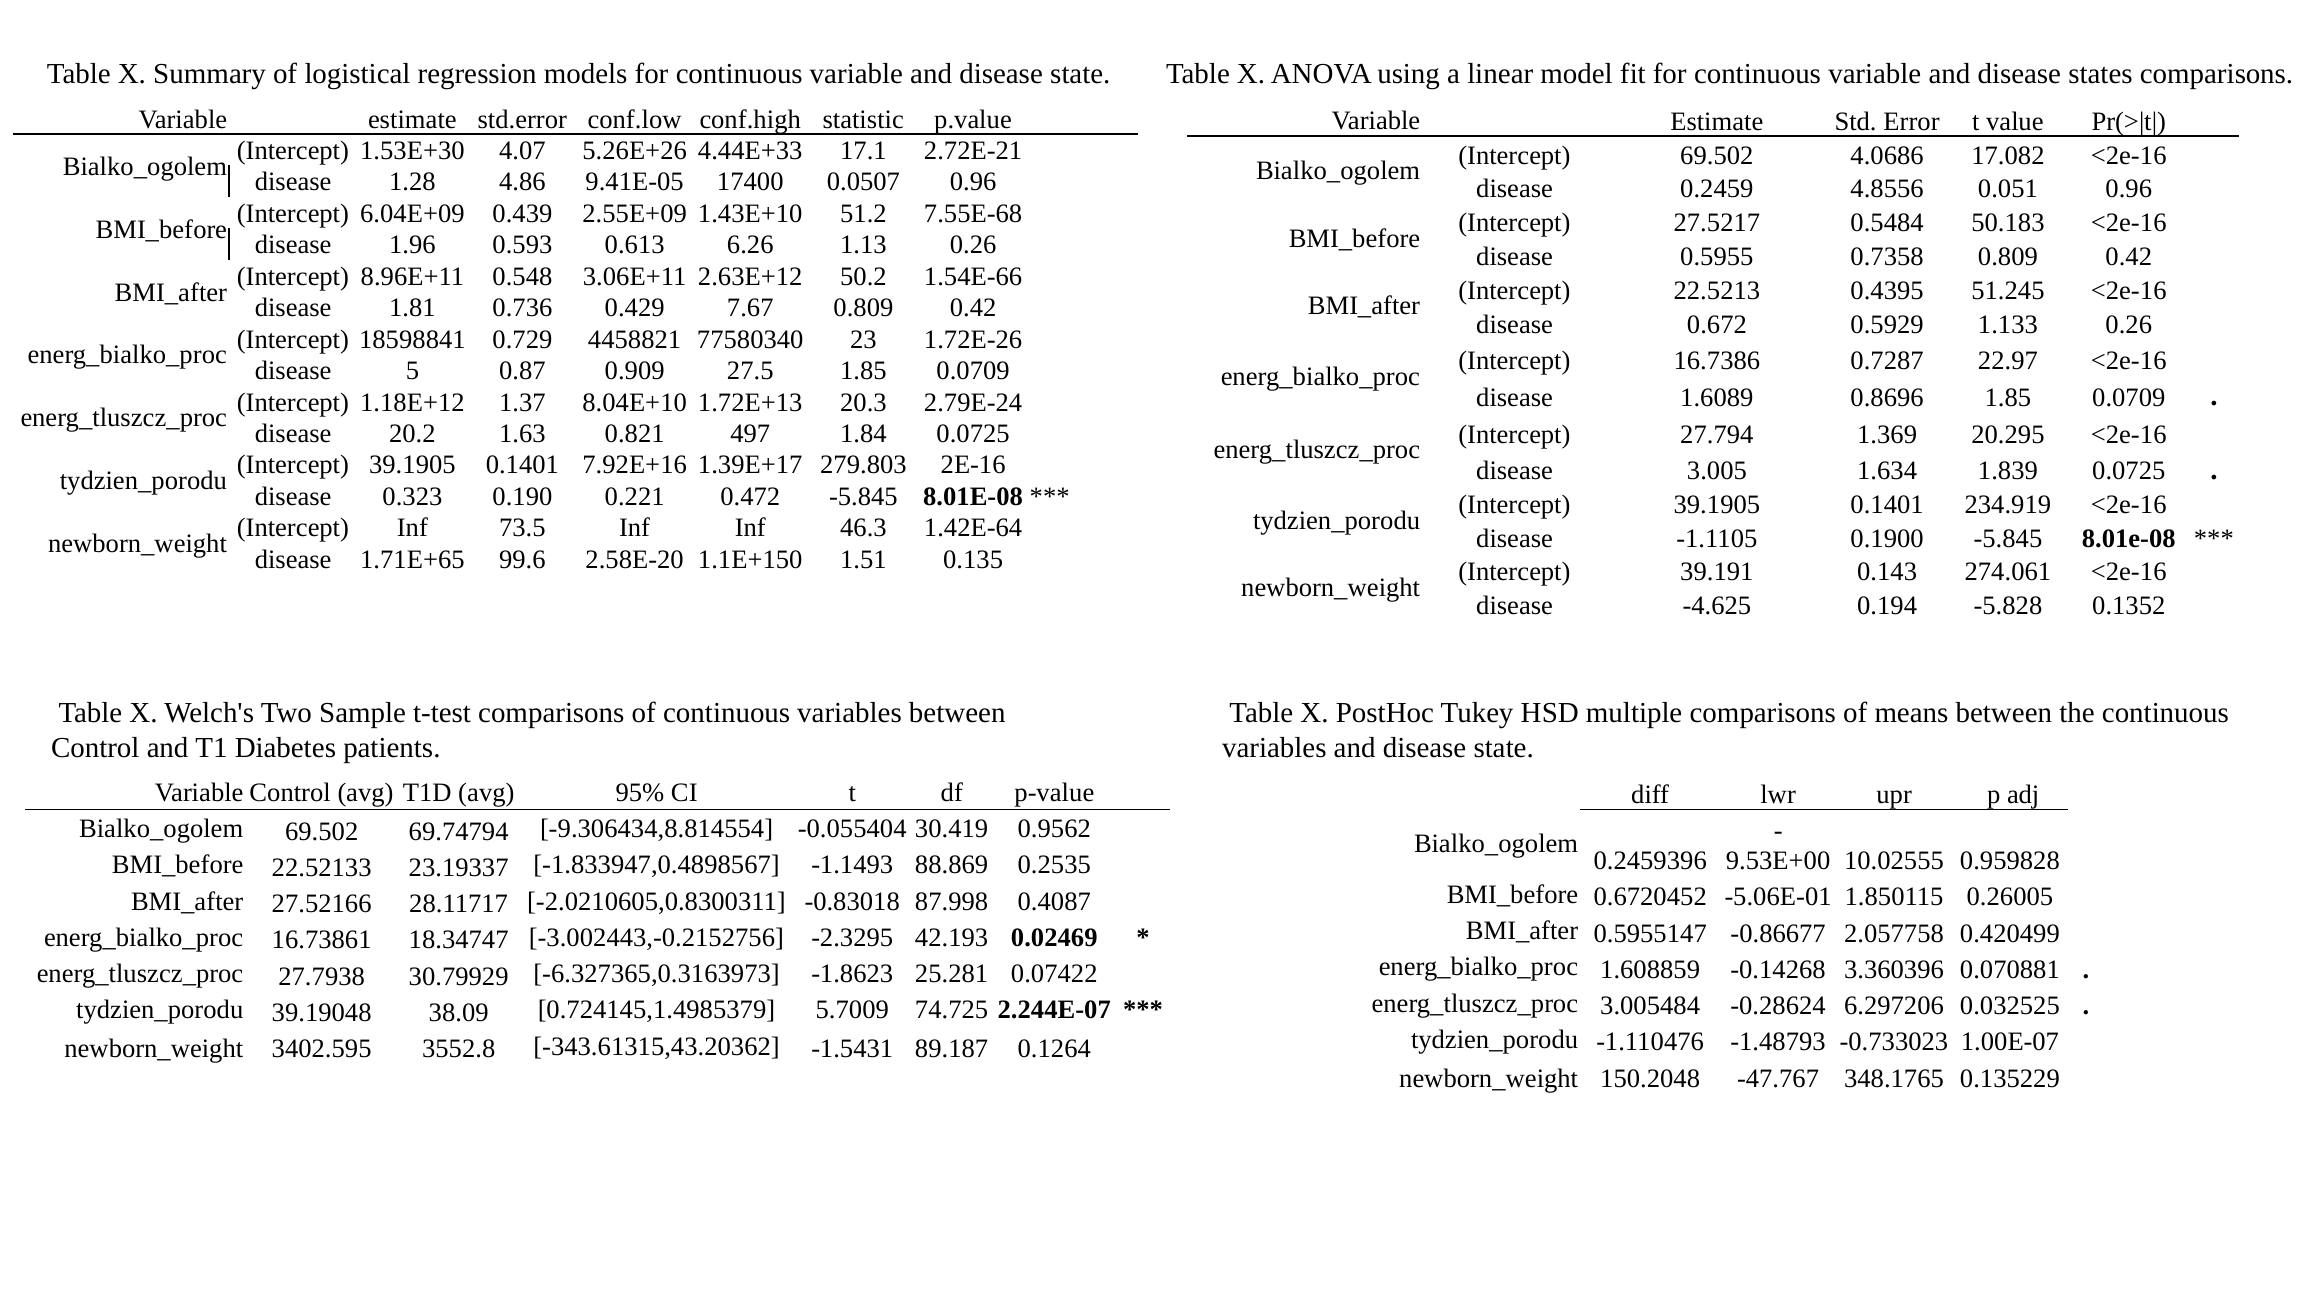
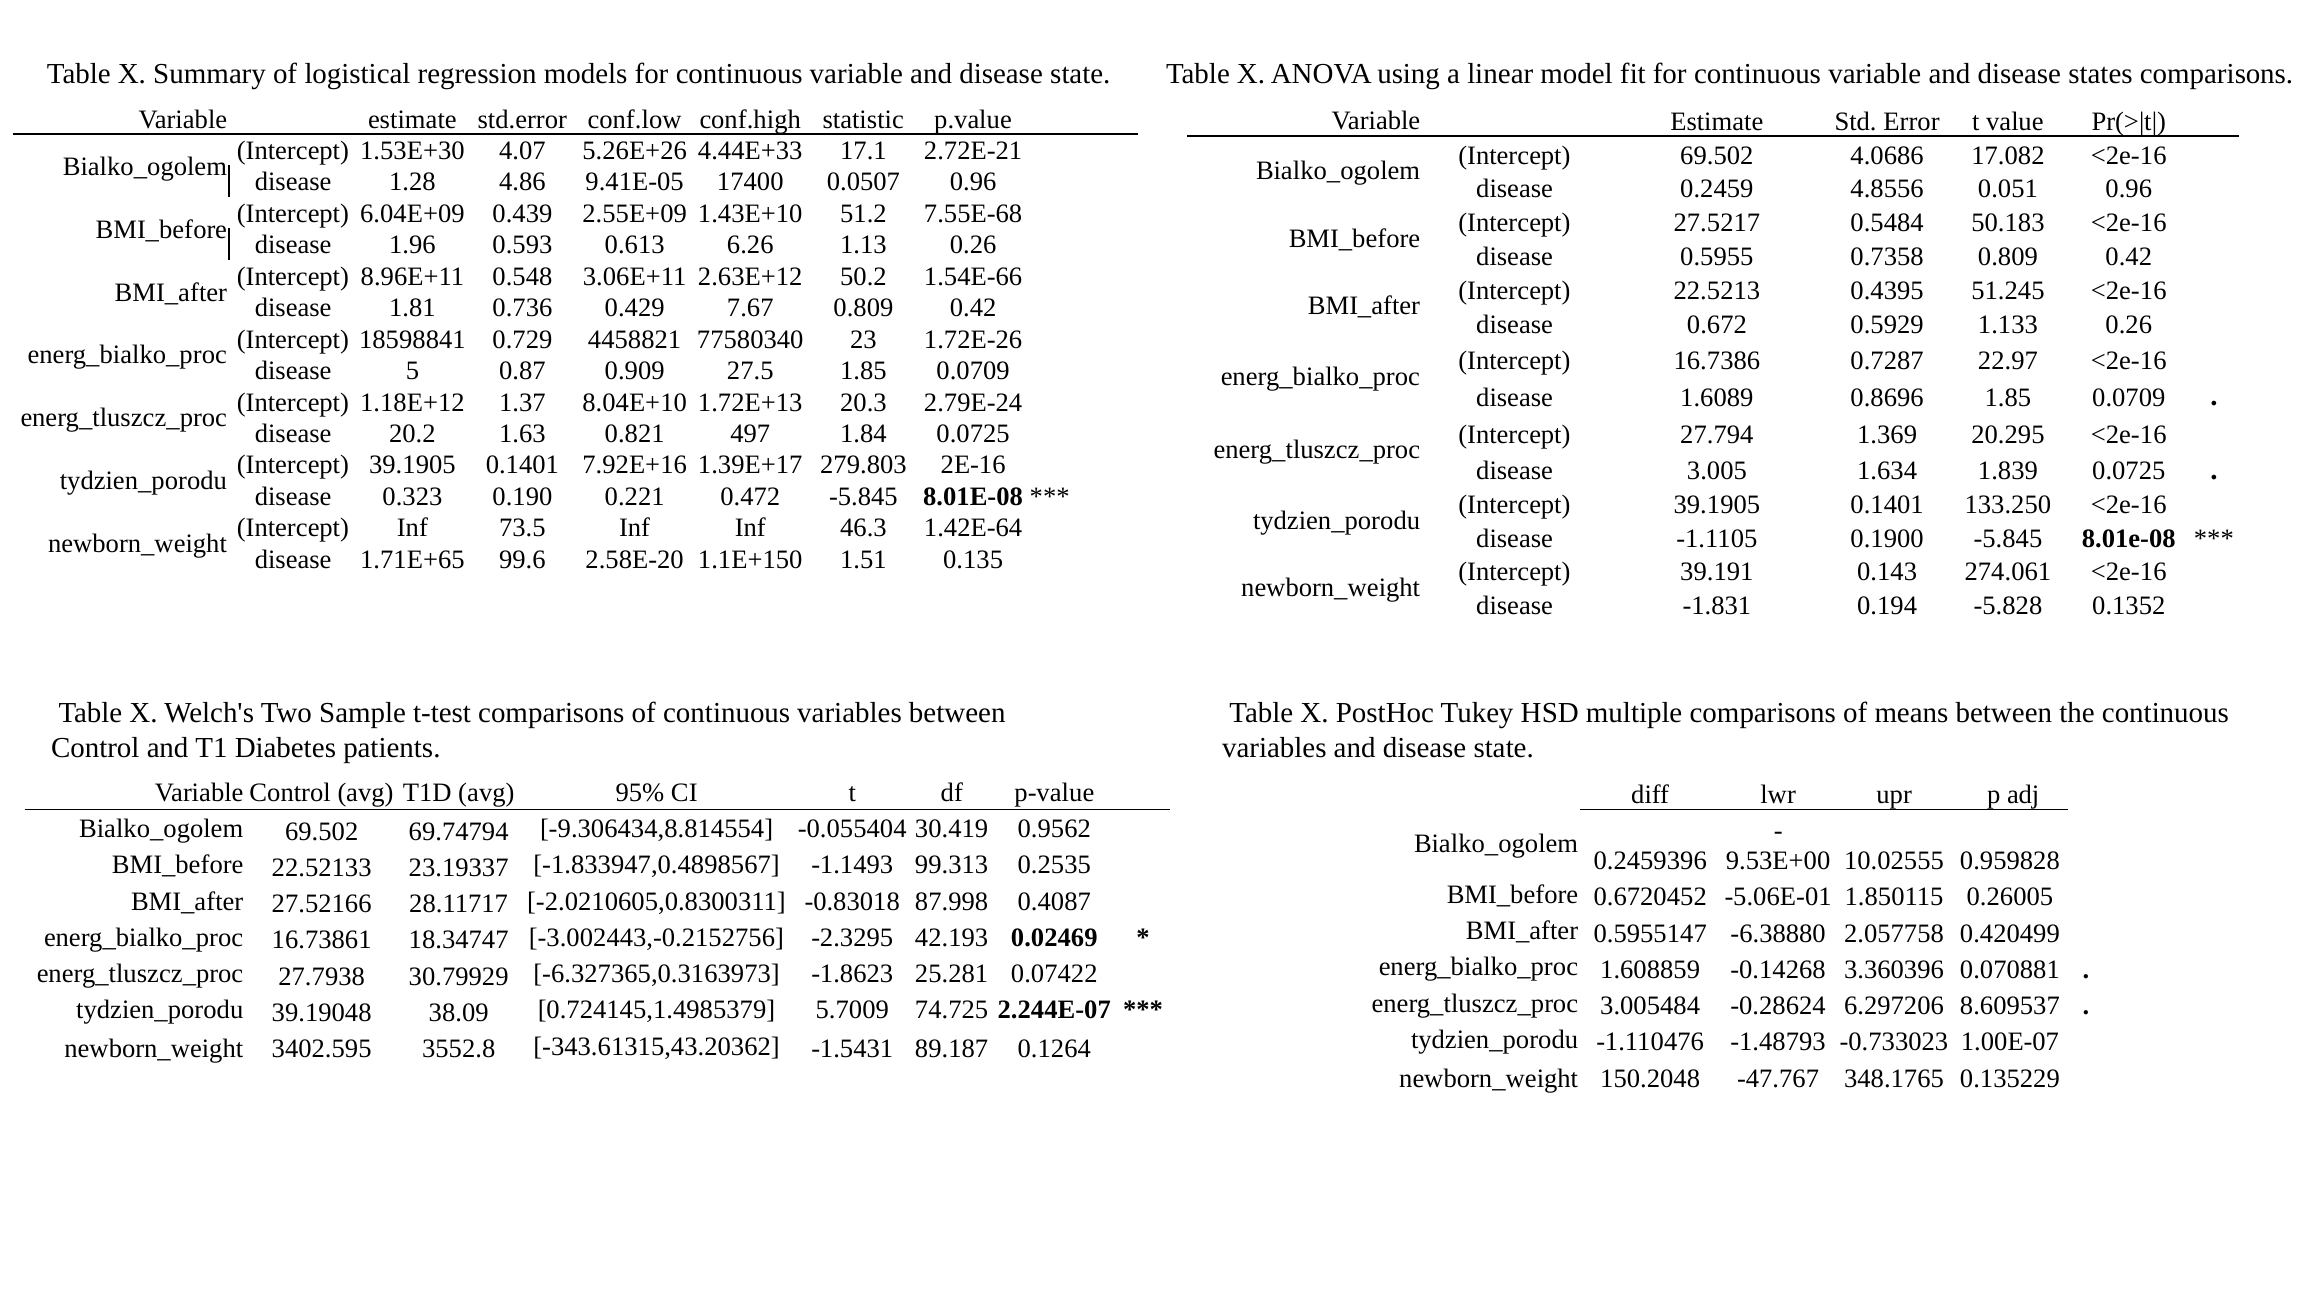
234.919: 234.919 -> 133.250 (2008, 505)
-4.625: -4.625 -> -1.831 (1717, 606)
88.869: 88.869 -> 99.313 (952, 865)
-0.86677: -0.86677 -> -6.38880 (1778, 933)
0.032525: 0.032525 -> 8.609537 (2010, 1006)
